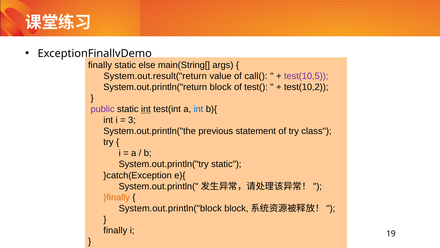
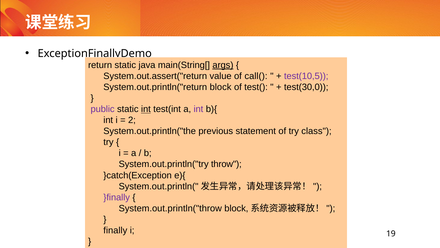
finally: finally -> return (100, 65)
else: else -> java (147, 65)
args underline: none -> present (223, 65)
System.out.result("return: System.out.result("return -> System.out.assert("return (155, 76)
test(10,2: test(10,2 -> test(30,0 (306, 87)
int colour: blue -> purple (198, 109)
3: 3 -> 2 (132, 120)
System.out.println("try static: static -> throw (226, 164)
}finally colour: orange -> purple (117, 197)
System.out.println("block: System.out.println("block -> System.out.println("throw (170, 208)
